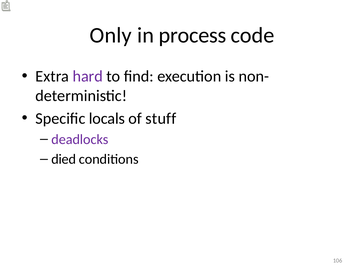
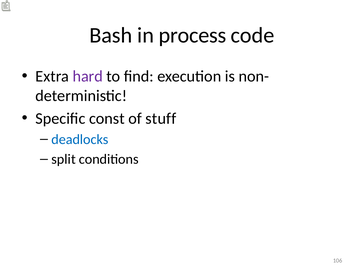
Only: Only -> Bash (111, 35)
locals: locals -> const (107, 118)
deadlocks colour: purple -> blue (80, 139)
died: died -> split (64, 159)
